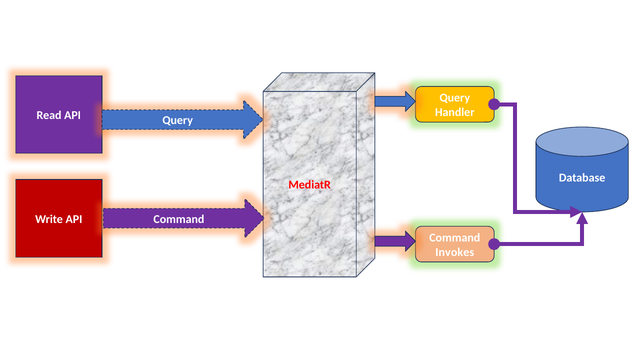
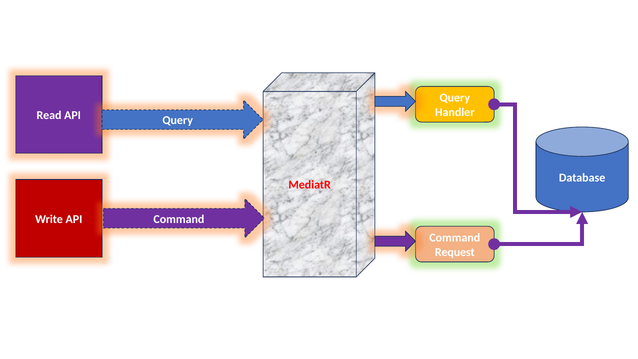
Invokes: Invokes -> Request (455, 252)
